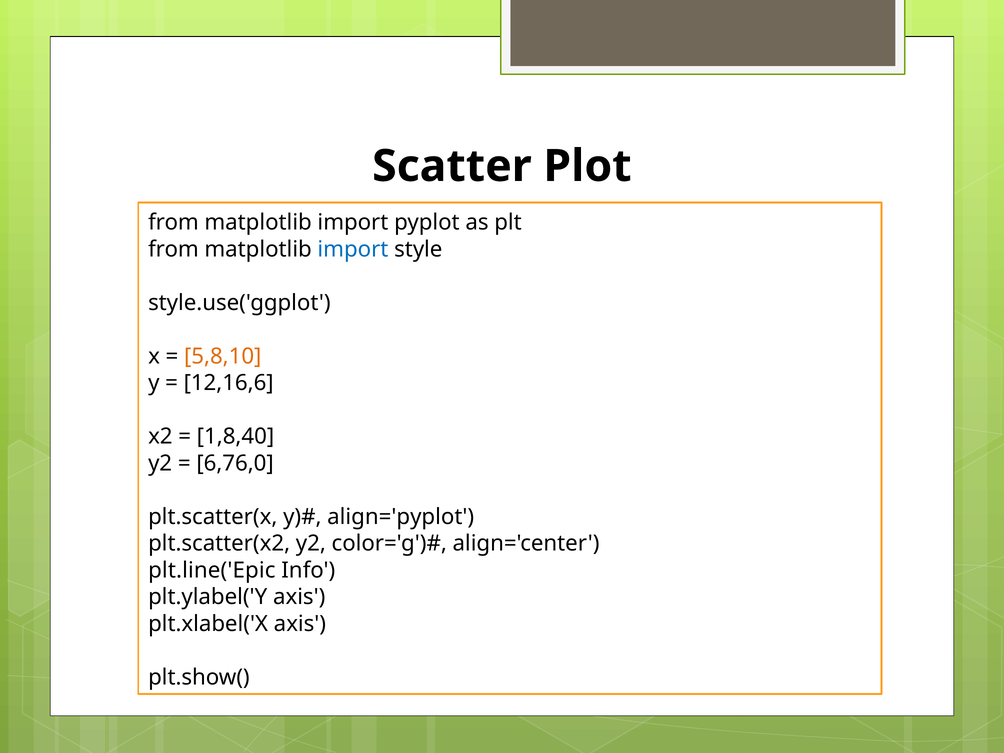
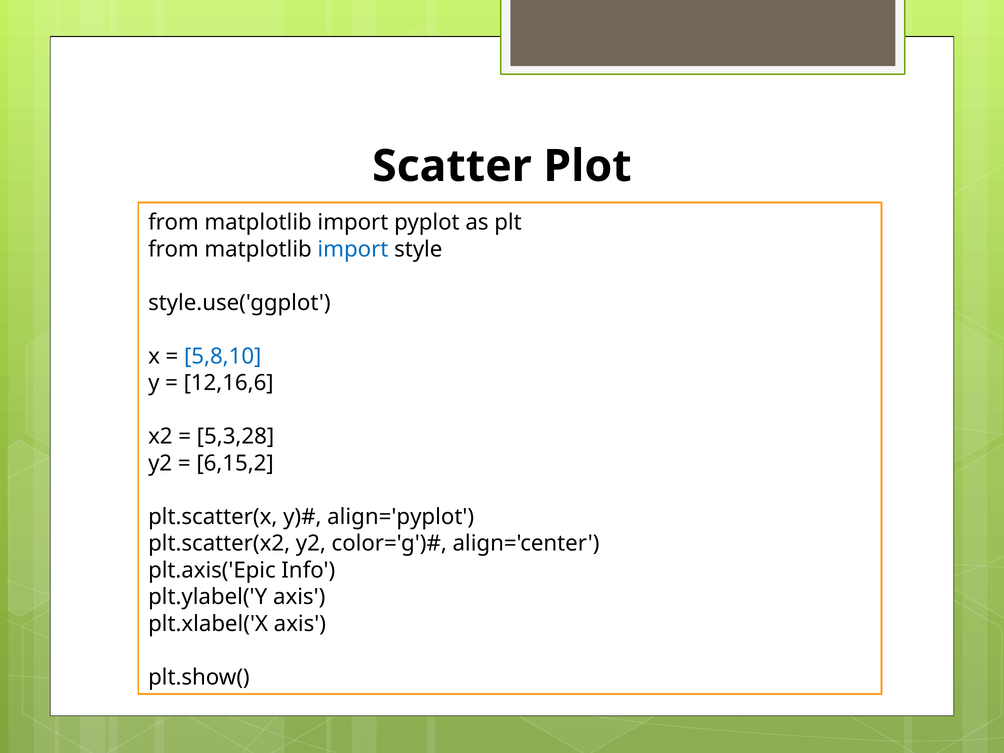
5,8,10 colour: orange -> blue (223, 356)
1,8,40: 1,8,40 -> 5,3,28 (235, 436)
6,76,0: 6,76,0 -> 6,15,2 (235, 463)
plt.line('Epic: plt.line('Epic -> plt.axis('Epic (212, 570)
